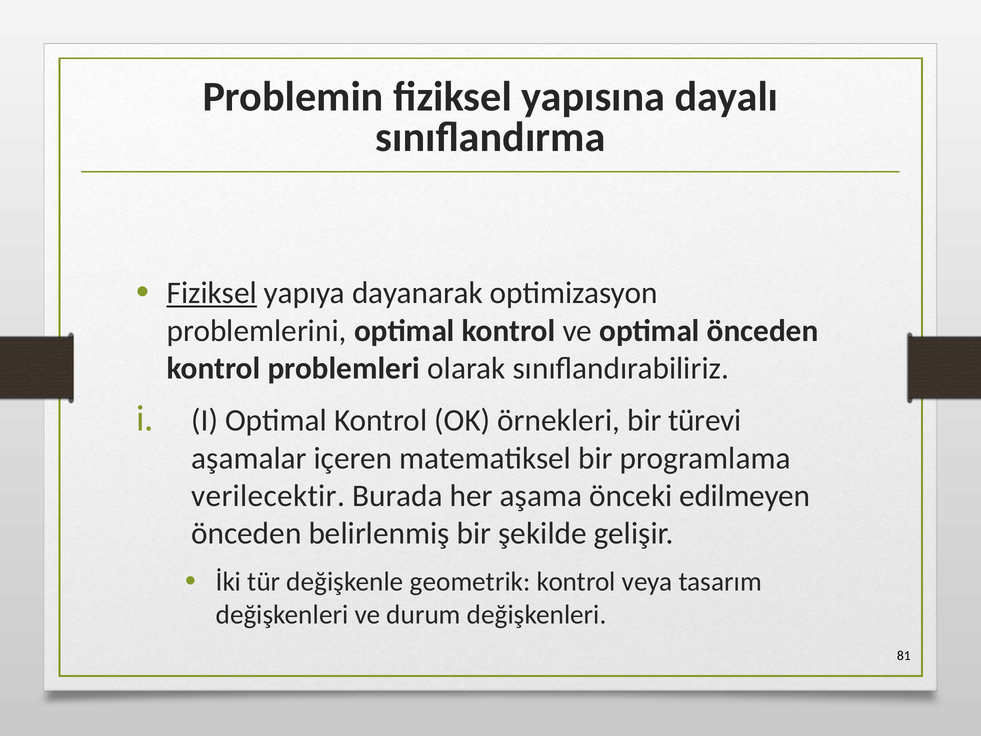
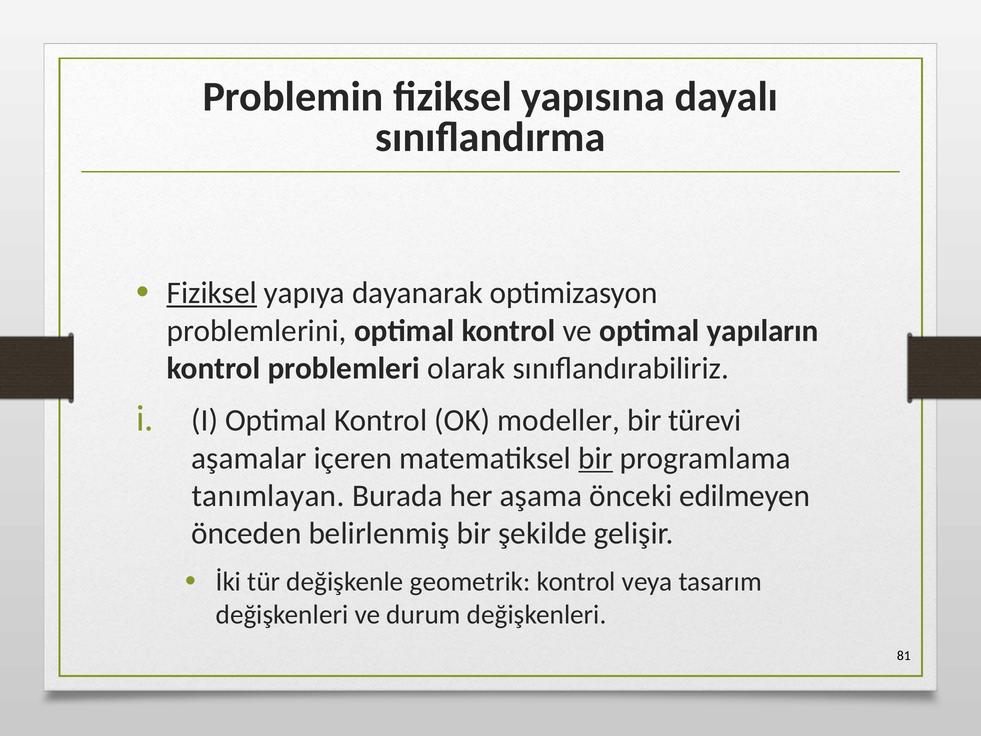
optimal önceden: önceden -> yapıların (763, 331)
örnekleri: örnekleri -> modeller (559, 420)
bir underline: none -> present (596, 458)
verilecektir: verilecektir -> tanımlayan (268, 496)
